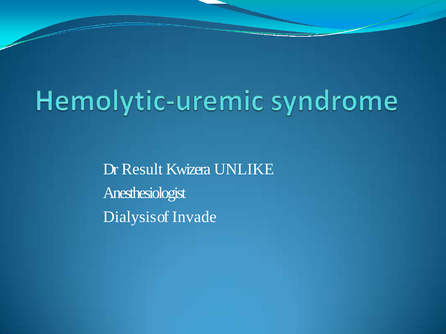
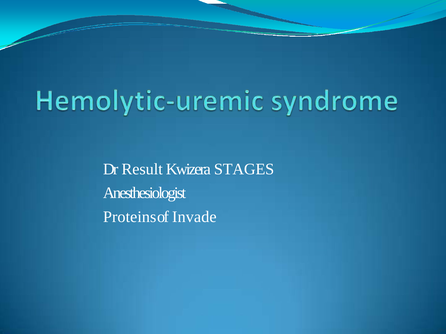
UNLIKE: UNLIKE -> STAGES (244, 170)
Dialysis: Dialysis -> Proteins (130, 217)
